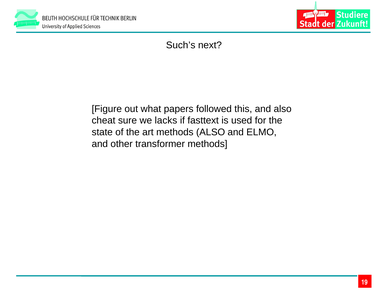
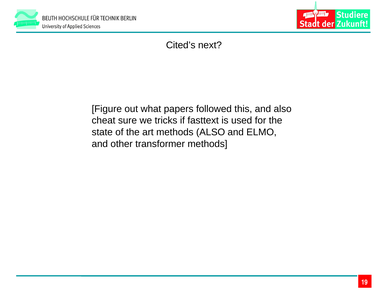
Such’s: Such’s -> Cited’s (181, 45)
lacks: lacks -> tricks (166, 121)
